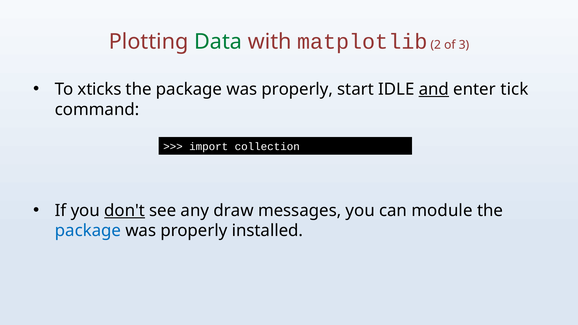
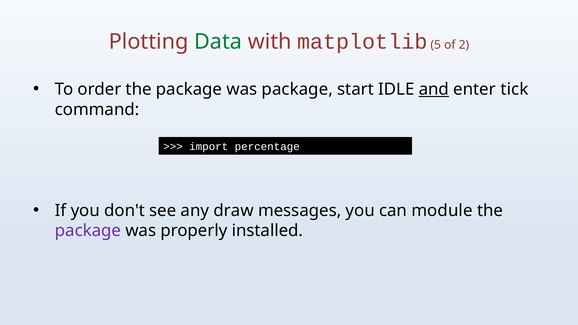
2: 2 -> 5 (436, 45)
3: 3 -> 2 (464, 45)
xticks: xticks -> order (99, 89)
properly: properly -> package (297, 89)
collection: collection -> percentage (267, 147)
don't underline: present -> none (125, 211)
package colour: blue -> purple (88, 231)
